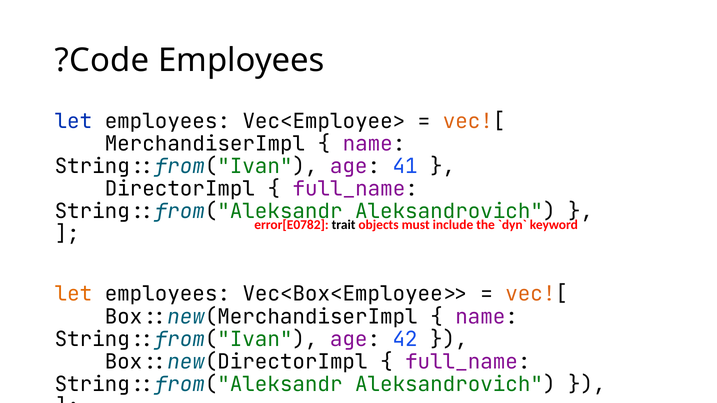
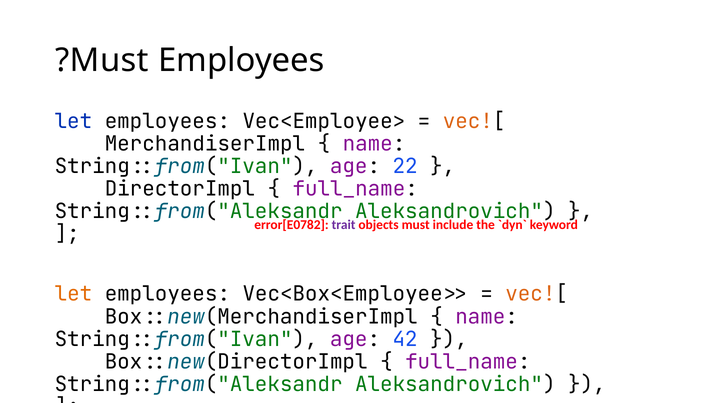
?Code: ?Code -> ?Must (102, 60)
41: 41 -> 22 (405, 166)
trait colour: black -> purple (344, 225)
